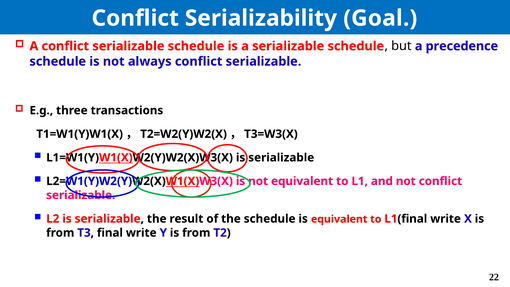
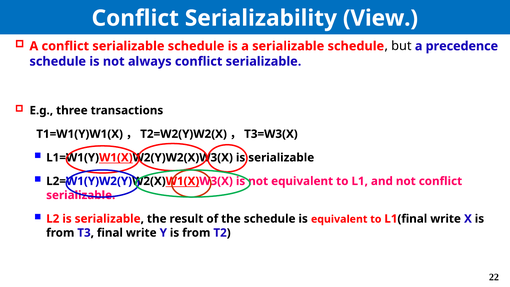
Goal: Goal -> View (380, 18)
